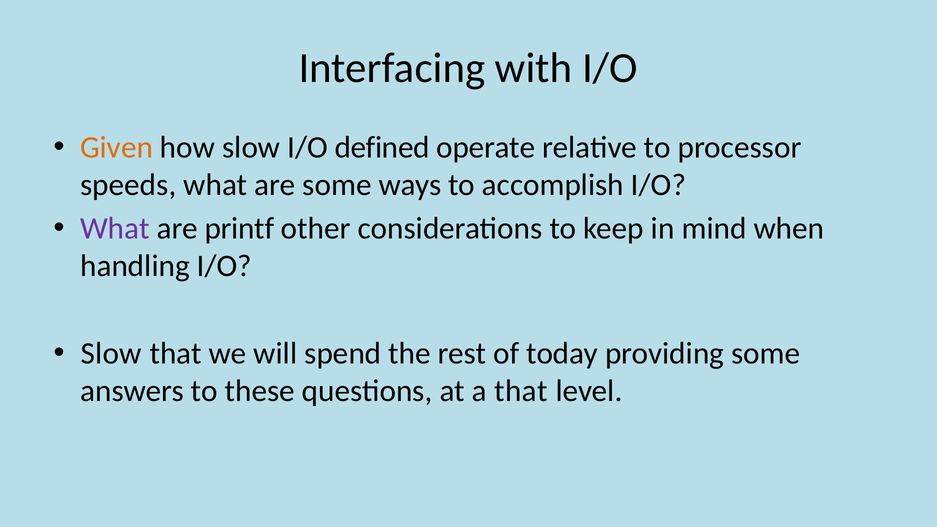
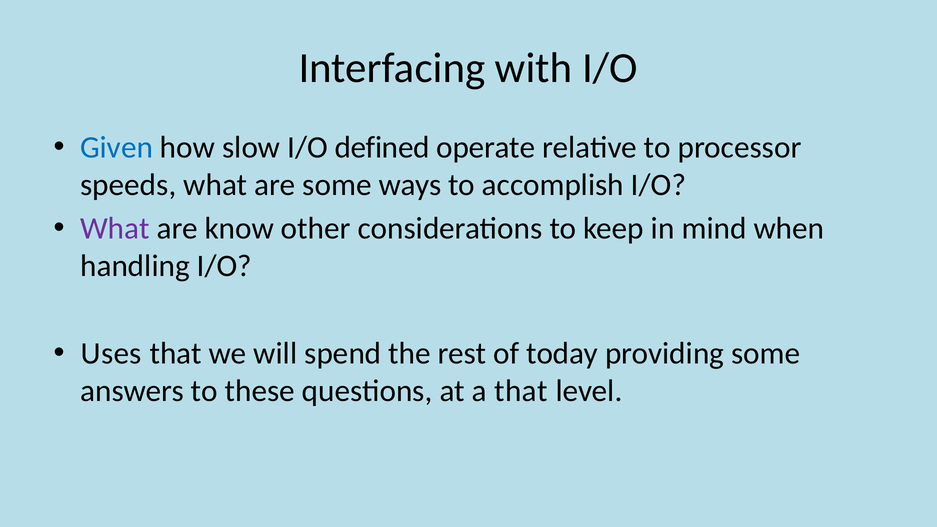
Given colour: orange -> blue (117, 147)
printf: printf -> know (239, 229)
Slow: Slow -> Uses (111, 354)
